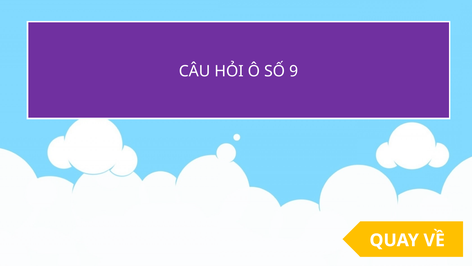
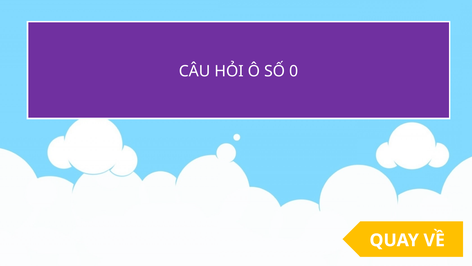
9: 9 -> 0 (294, 71)
